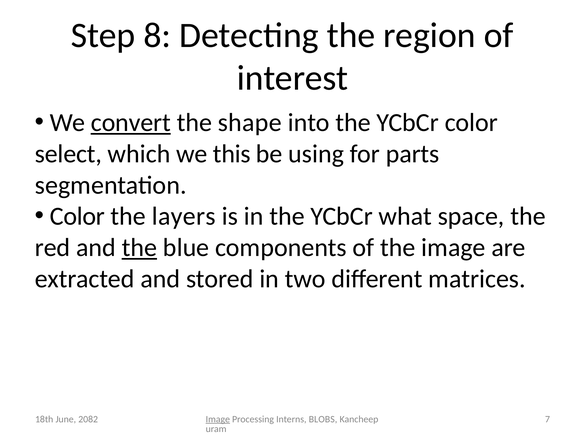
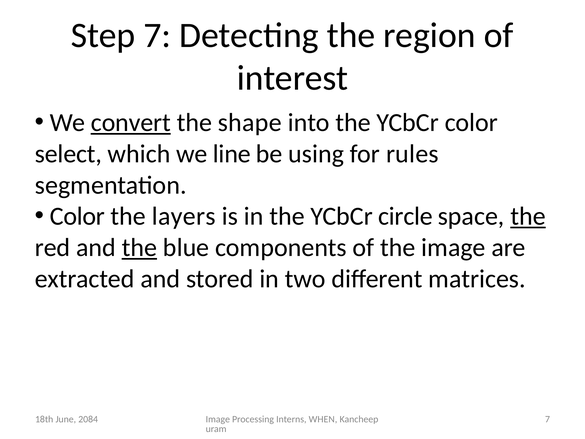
Step 8: 8 -> 7 (157, 35)
this: this -> line (232, 154)
parts: parts -> rules (412, 154)
what: what -> circle (405, 216)
the underline: none -> present (528, 216)
Image underline: present -> none (218, 419)
BLOBS: BLOBS -> WHEN (323, 419)
2082: 2082 -> 2084 (88, 419)
